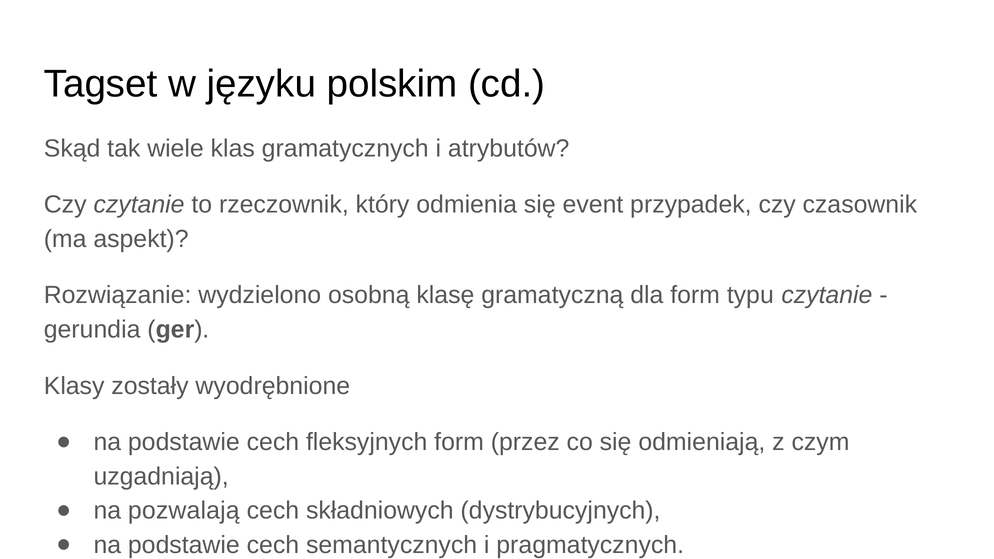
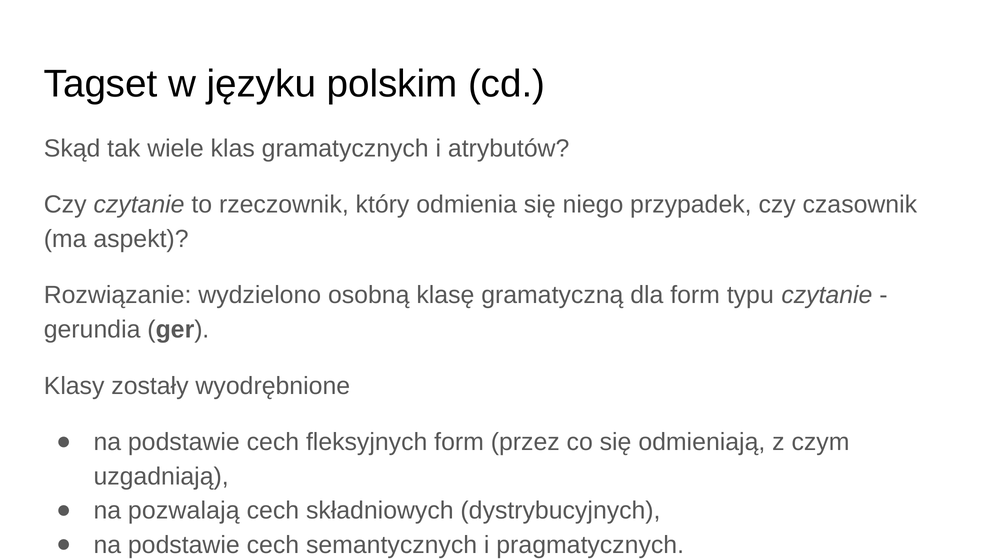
event: event -> niego (593, 205)
